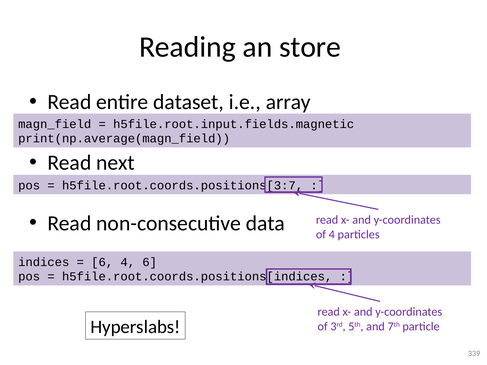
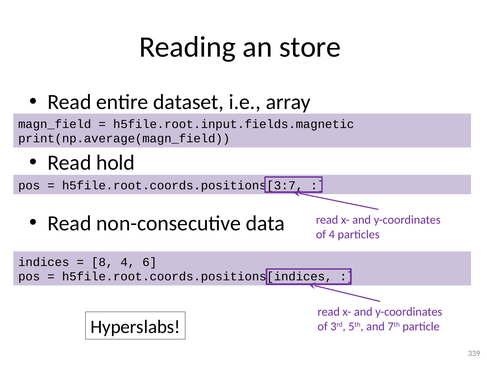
next: next -> hold (115, 163)
6: 6 -> 8 (102, 262)
